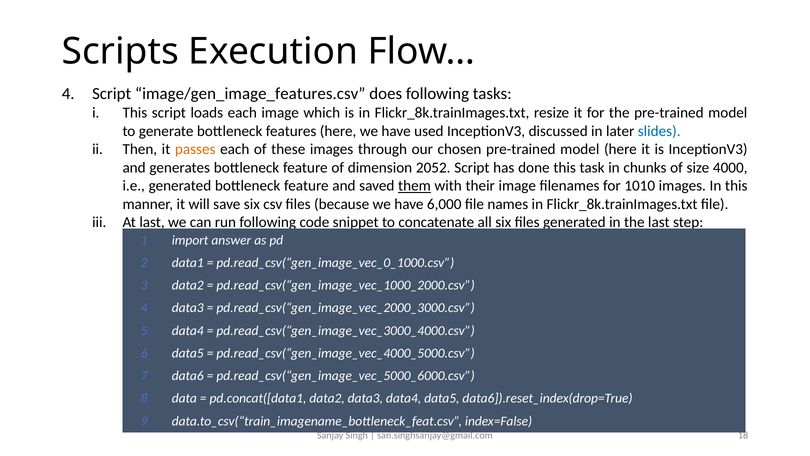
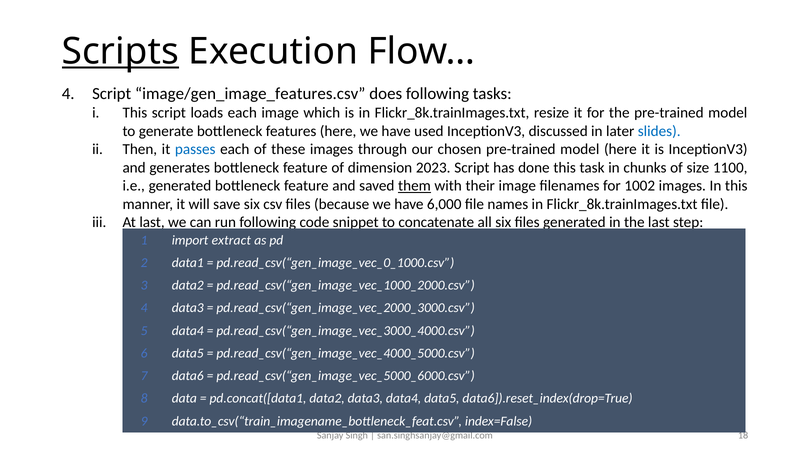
Scripts underline: none -> present (120, 52)
passes colour: orange -> blue (195, 149)
2052: 2052 -> 2023 (433, 167)
4000: 4000 -> 1100 (730, 167)
1010: 1010 -> 1002 (640, 186)
answer: answer -> extract (231, 240)
